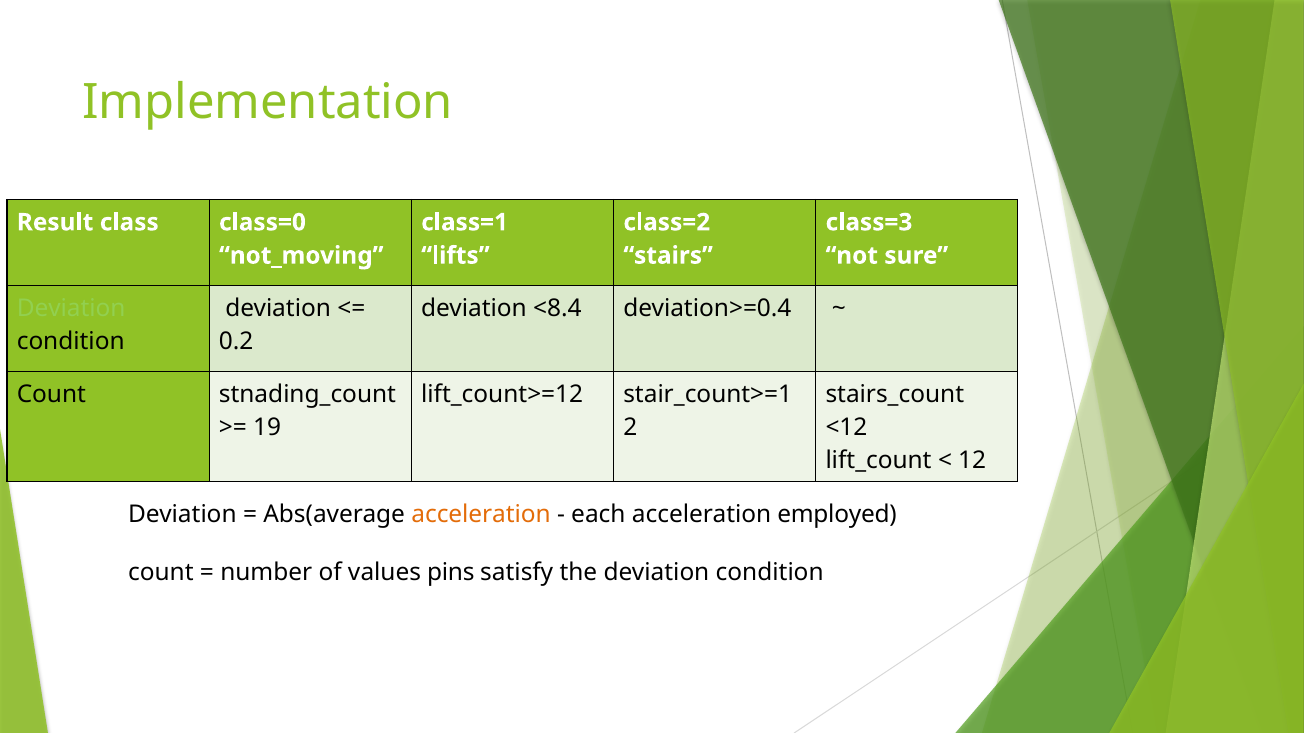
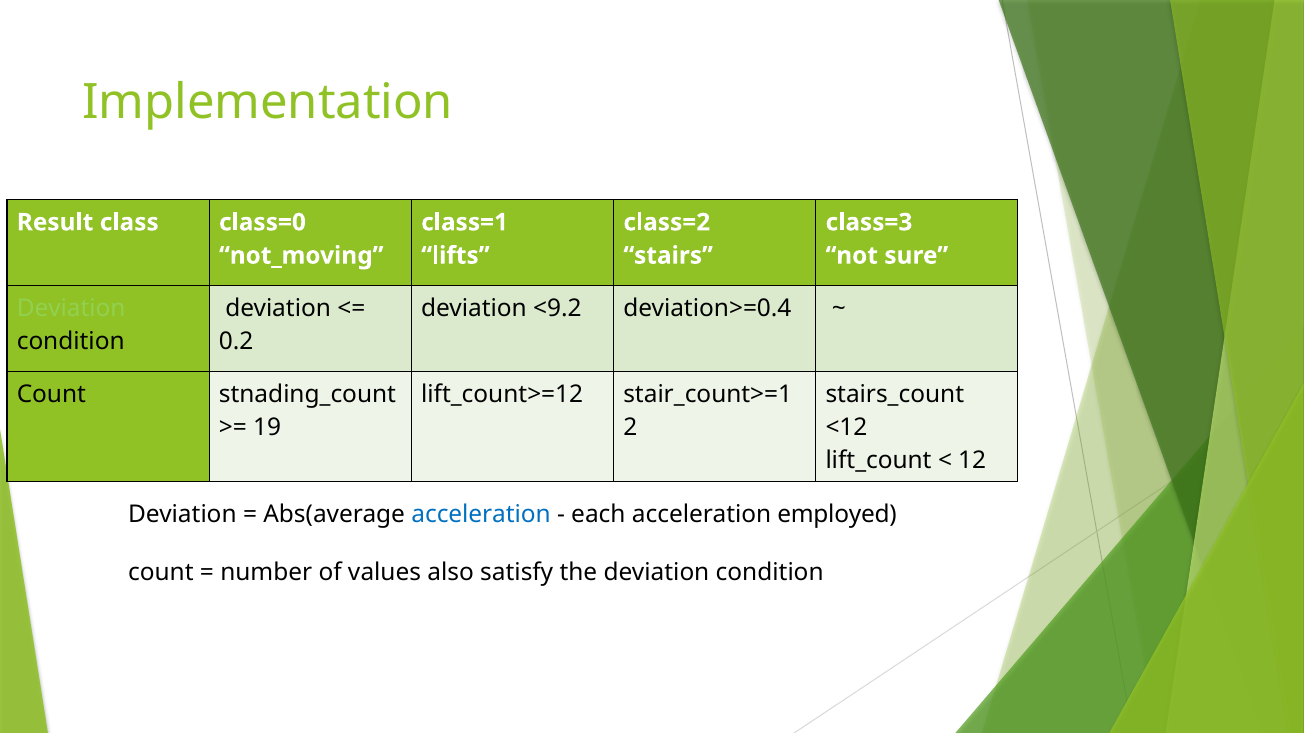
<8.4: <8.4 -> <9.2 (557, 309)
acceleration colour: orange -> blue (481, 515)
pins: pins -> also (451, 573)
